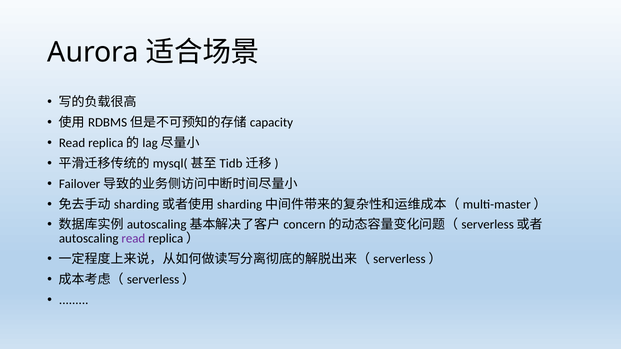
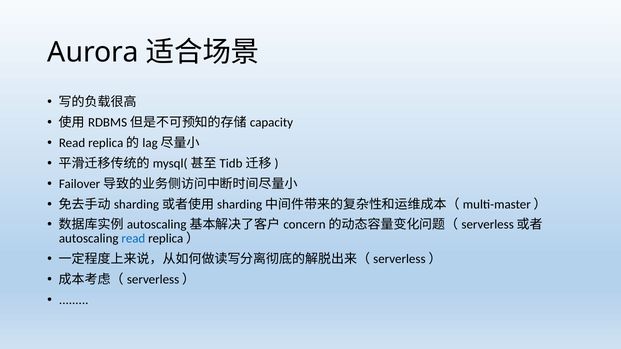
read colour: purple -> blue (133, 239)
